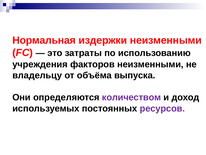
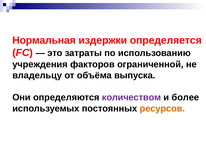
издержки неизменными: неизменными -> определяется (166, 40)
факторов неизменными: неизменными -> ограниченной (150, 64)
доход: доход -> более (185, 97)
ресурсов colour: purple -> orange (162, 108)
